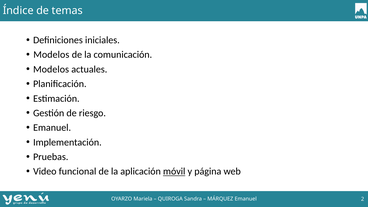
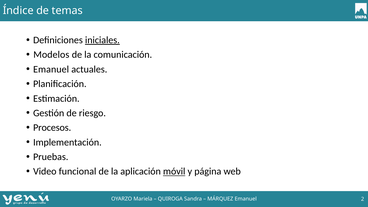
iniciales underline: none -> present (102, 40)
Modelos: Modelos -> Emanuel (51, 69)
Emanuel: Emanuel -> Procesos (52, 128)
